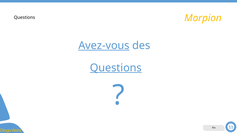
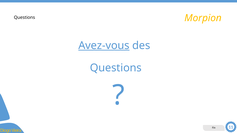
Questions underline: present -> none (116, 68)
